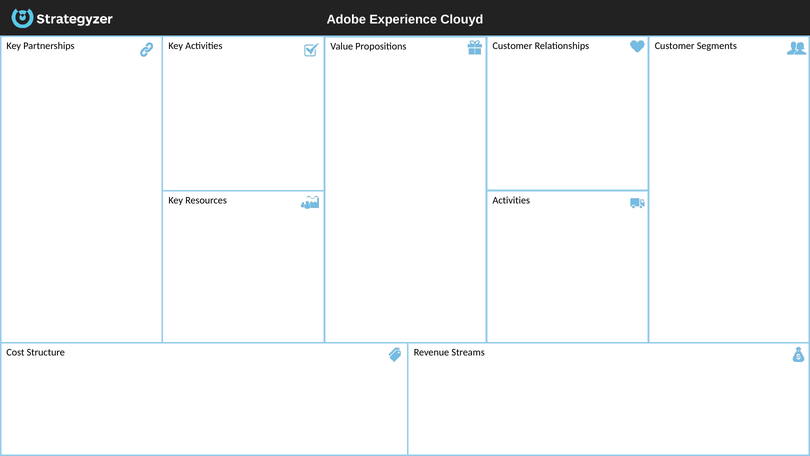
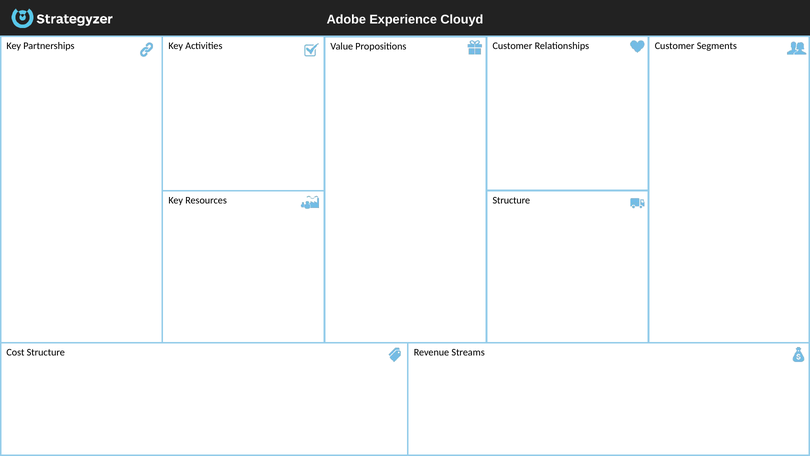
Activities: Activities -> Structure (511, 200)
